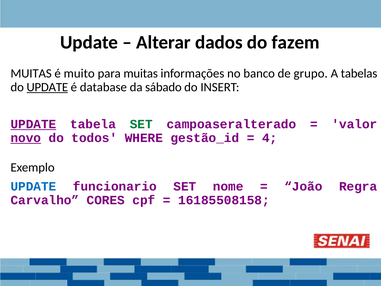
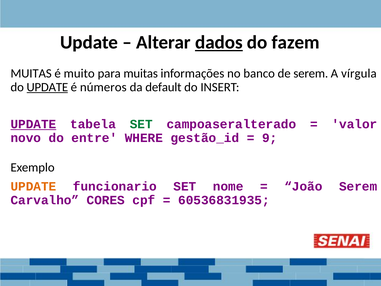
dados underline: none -> present (219, 42)
de grupo: grupo -> serem (311, 73)
tabelas: tabelas -> vírgula (359, 73)
database: database -> números (103, 87)
sábado: sábado -> default (163, 87)
novo underline: present -> none (26, 138)
todos: todos -> entre (94, 138)
4: 4 -> 9 (270, 138)
UPDATE colour: blue -> orange (33, 186)
João Regra: Regra -> Serem (358, 186)
16185508158: 16185508158 -> 60536831935 (224, 200)
